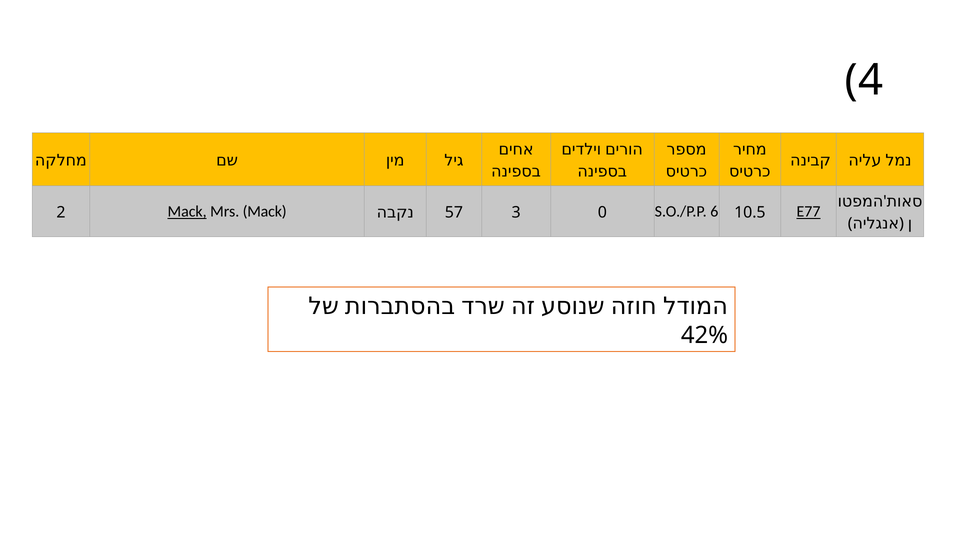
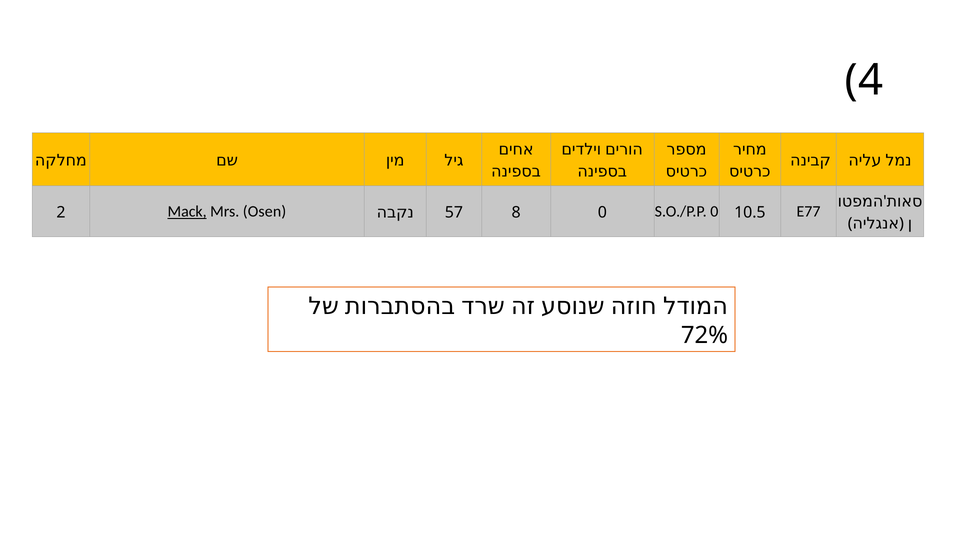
Mrs Mack: Mack -> Osen (265, 212)
3: 3 -> 8 (516, 212)
S.O./P.P 6: 6 -> 0 (714, 212)
E77 underline: present -> none (809, 212)
42%: 42% -> 72% (705, 335)
